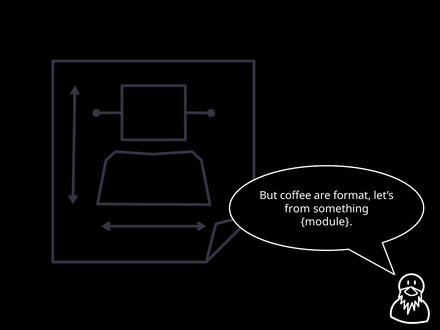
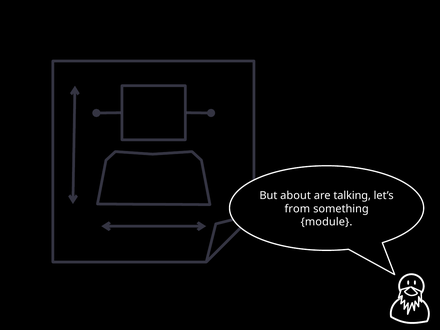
coffee: coffee -> about (296, 196)
format: format -> talking (352, 196)
